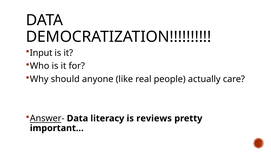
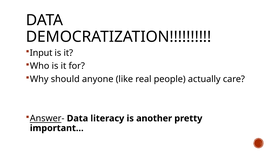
reviews: reviews -> another (154, 119)
